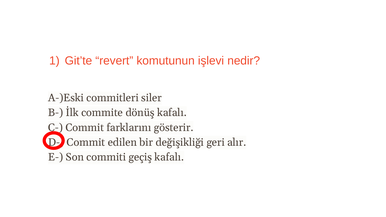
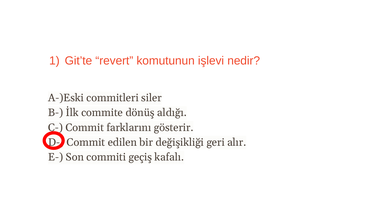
dönüş kafalı: kafalı -> aldığı (172, 113)
